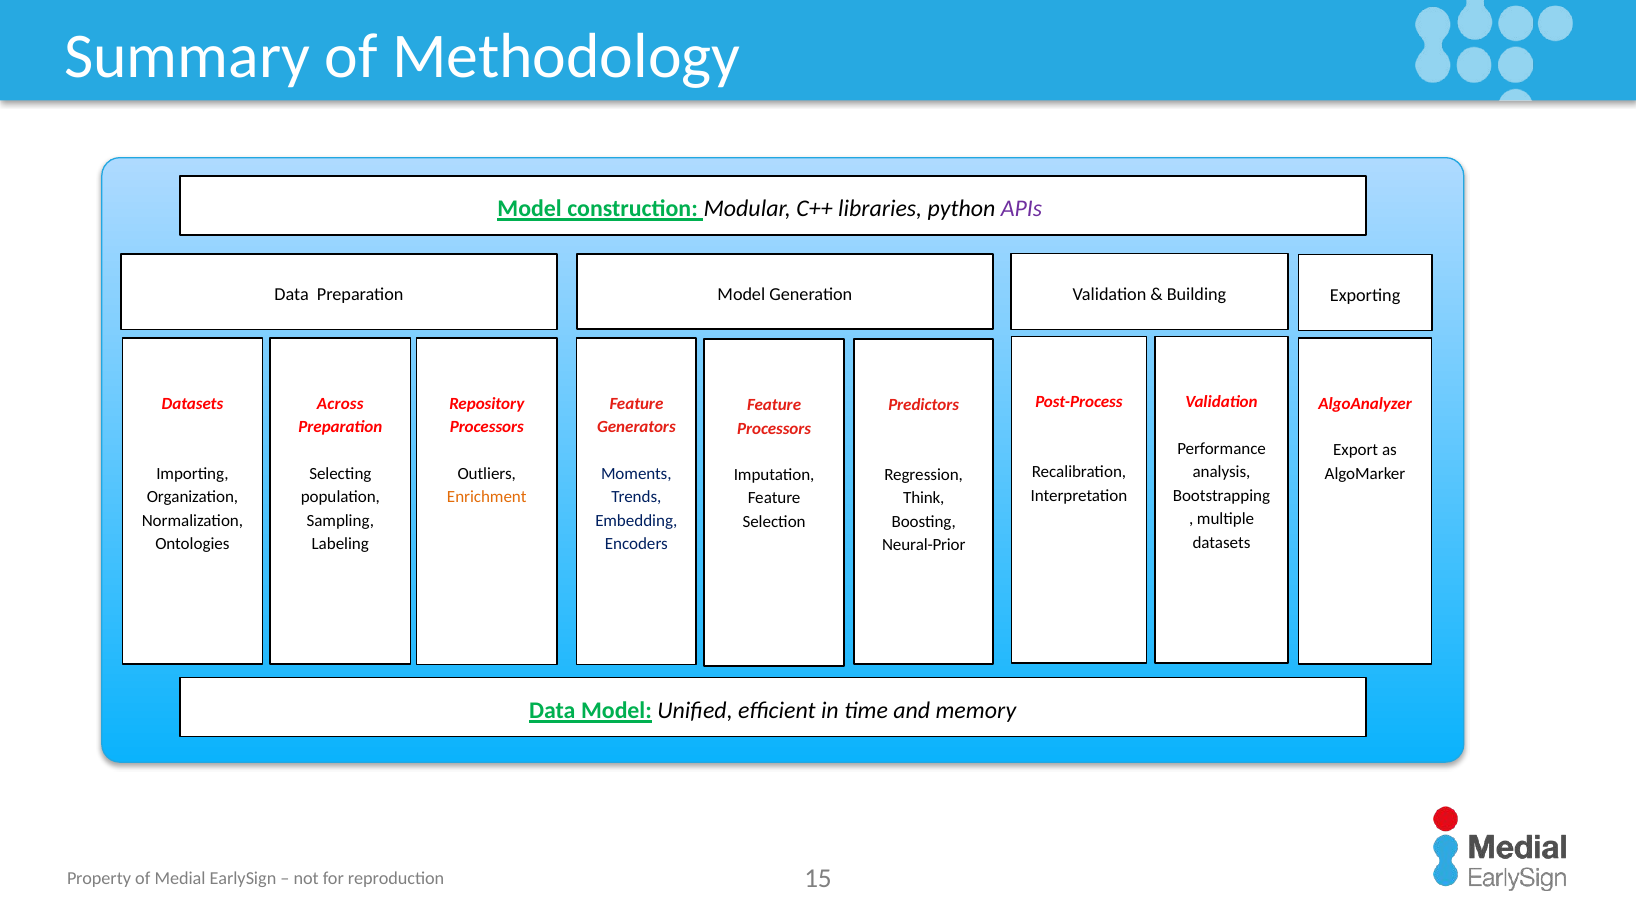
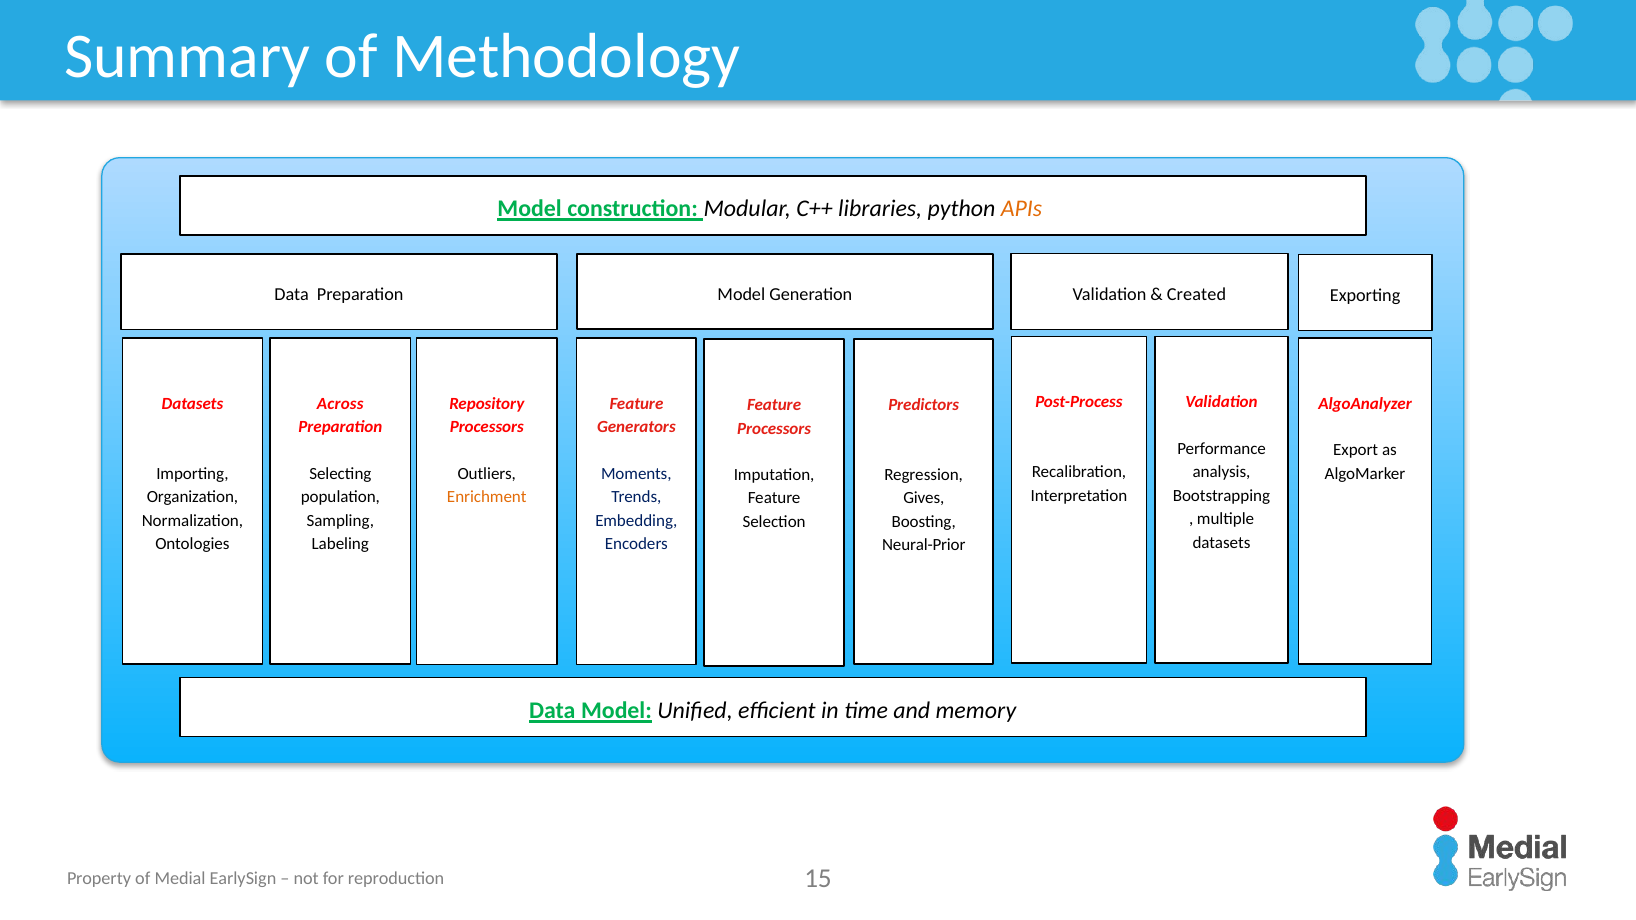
APIs colour: purple -> orange (1022, 209)
Building: Building -> Created (1196, 295)
Think: Think -> Gives (924, 498)
